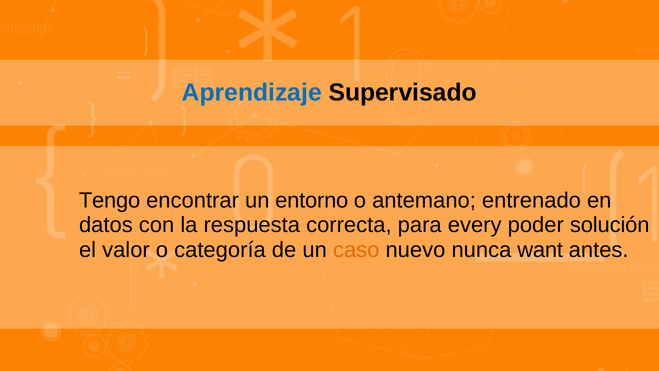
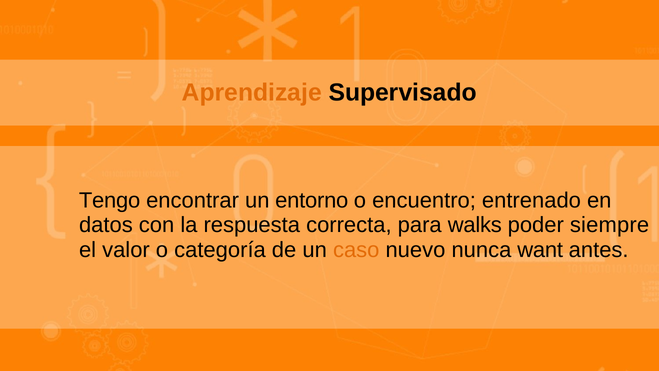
Aprendizaje colour: blue -> orange (252, 93)
antemano: antemano -> encuentro (424, 201)
every: every -> walks (475, 225)
solución: solución -> siempre (610, 225)
